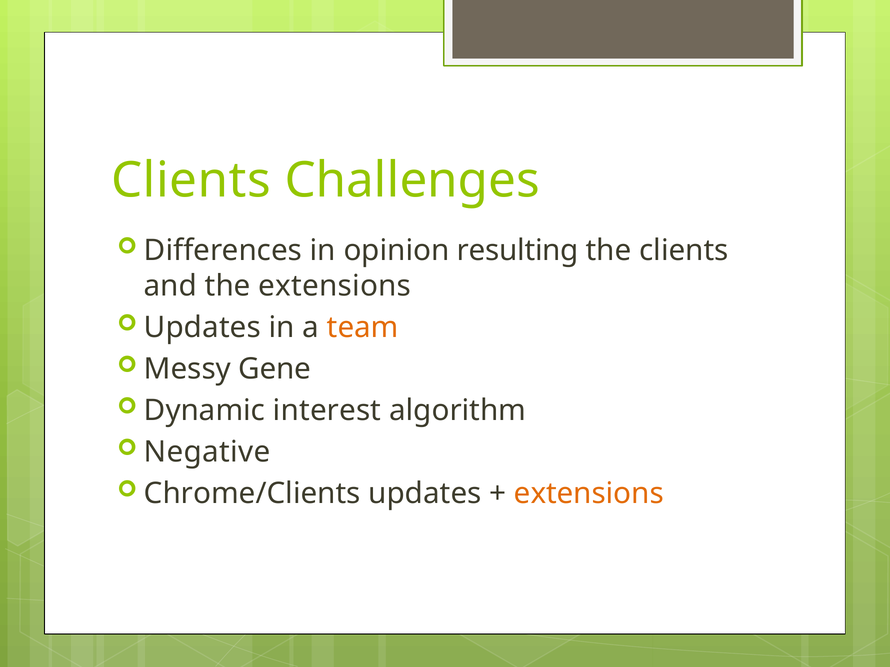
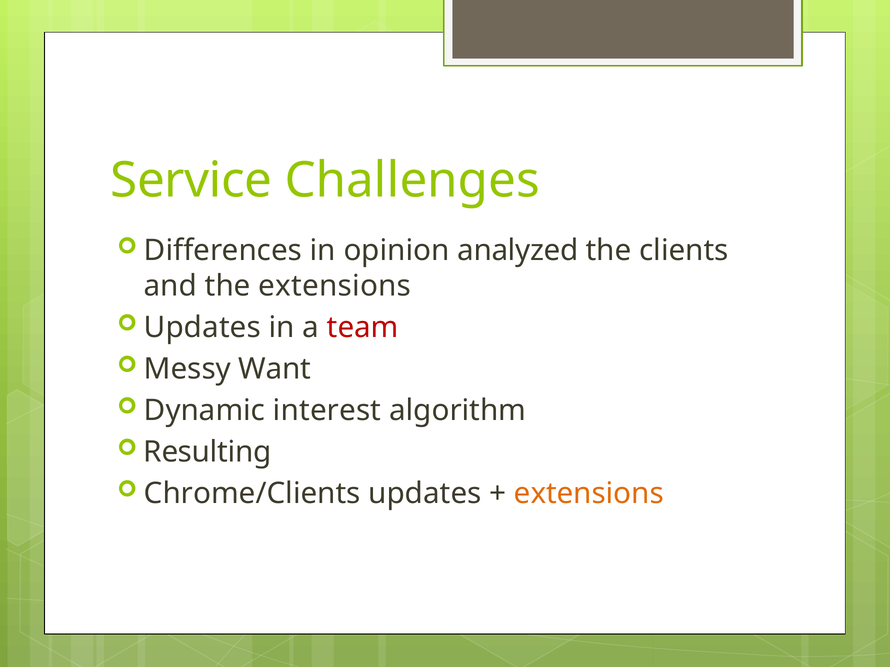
Clients: Clients -> Service (191, 181)
resulting: resulting -> analyzed (518, 251)
team colour: orange -> red (363, 328)
Gene: Gene -> Want (275, 369)
Negative: Negative -> Resulting (207, 452)
